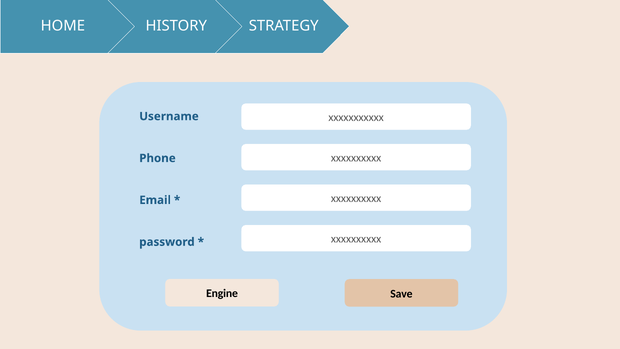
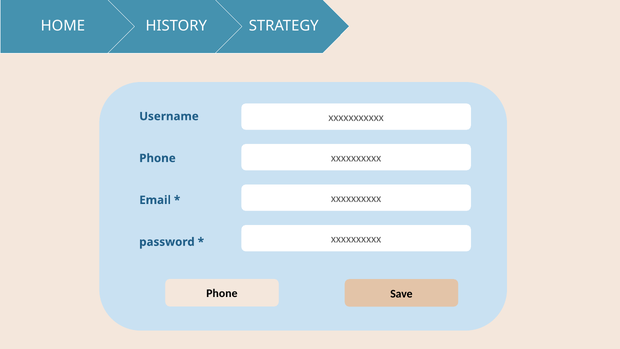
Engine: Engine -> Phone (222, 293)
